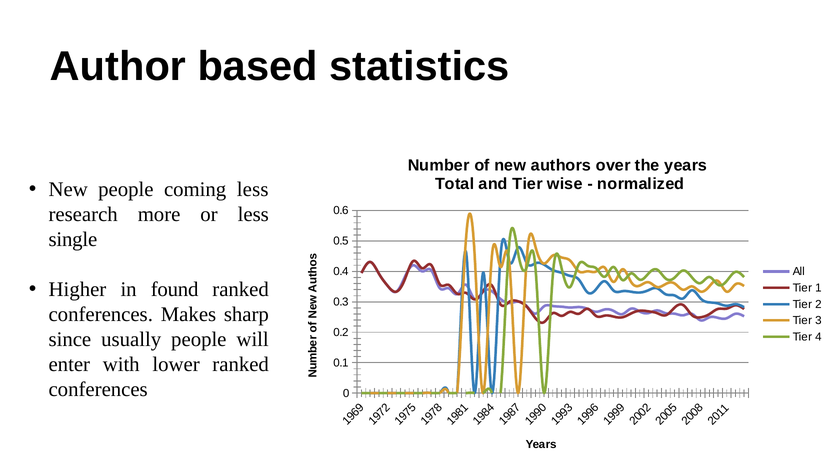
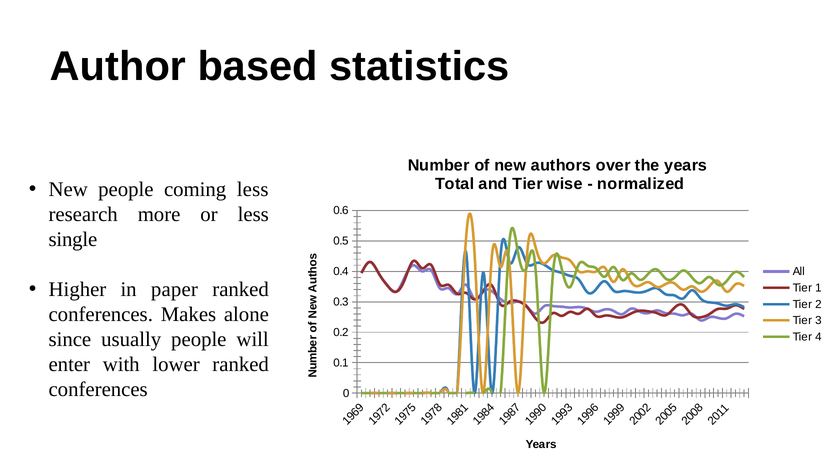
found: found -> paper (174, 289)
sharp: sharp -> alone (246, 314)
